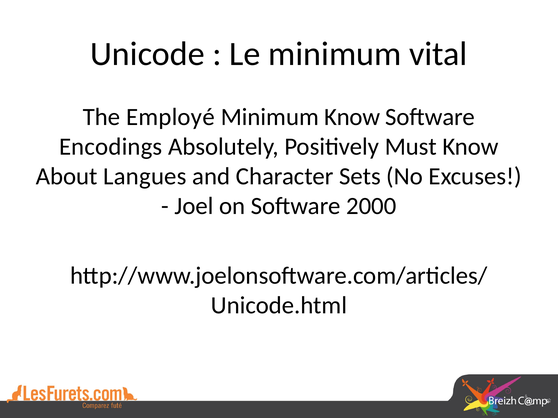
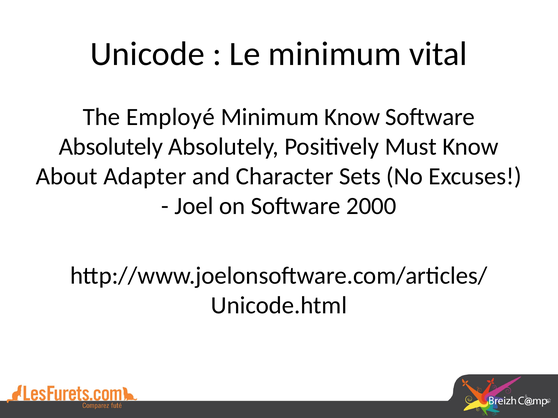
Encodings: Encodings -> Absolutely (111, 147)
Langues: Langues -> Adapter (145, 177)
